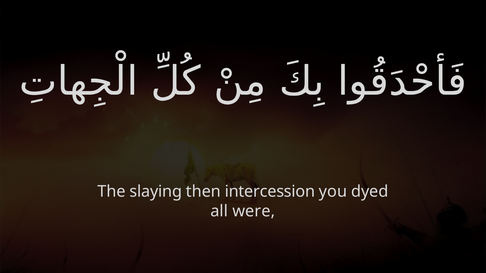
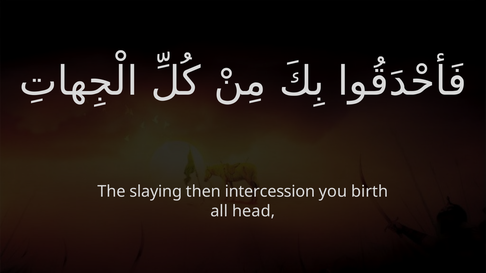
dyed: dyed -> birth (370, 192)
were: were -> head (254, 211)
